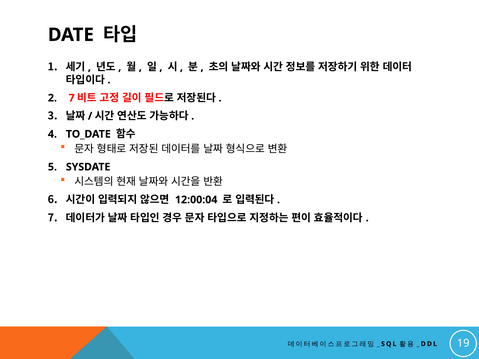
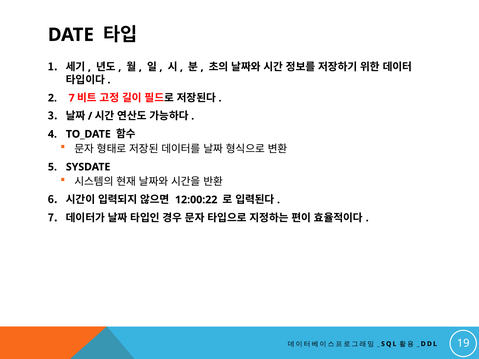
12:00:04: 12:00:04 -> 12:00:22 (196, 200)
